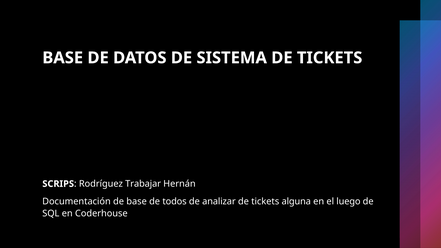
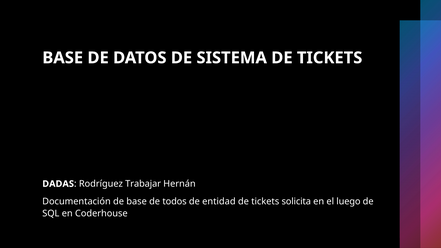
SCRIPS: SCRIPS -> DADAS (58, 184)
analizar: analizar -> entidad (219, 202)
alguna: alguna -> solicita (296, 202)
